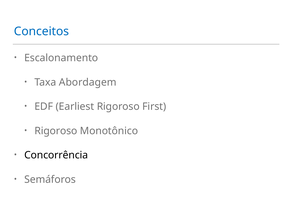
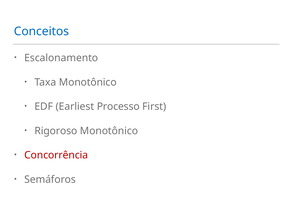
Taxa Abordagem: Abordagem -> Monotônico (88, 82)
Earliest Rigoroso: Rigoroso -> Processo (118, 107)
Concorrência colour: black -> red (56, 155)
